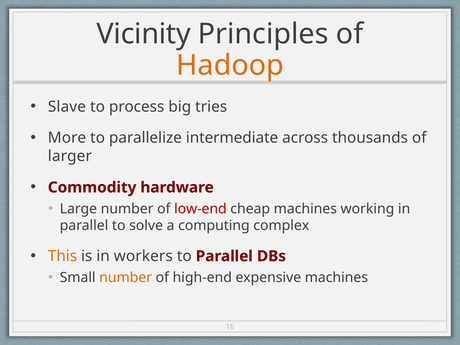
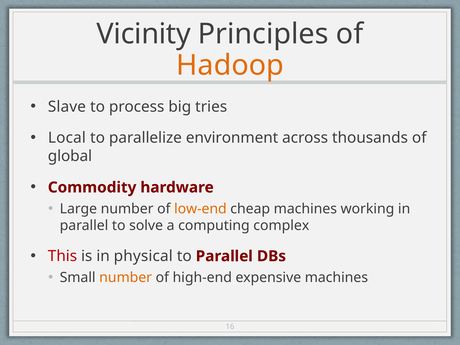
More: More -> Local (67, 138)
intermediate: intermediate -> environment (232, 138)
larger: larger -> global (70, 156)
low-end colour: red -> orange (200, 209)
This colour: orange -> red (62, 256)
workers: workers -> physical (143, 256)
